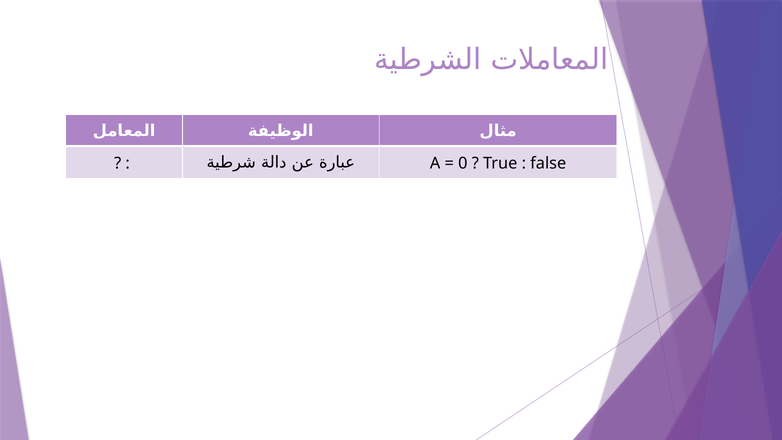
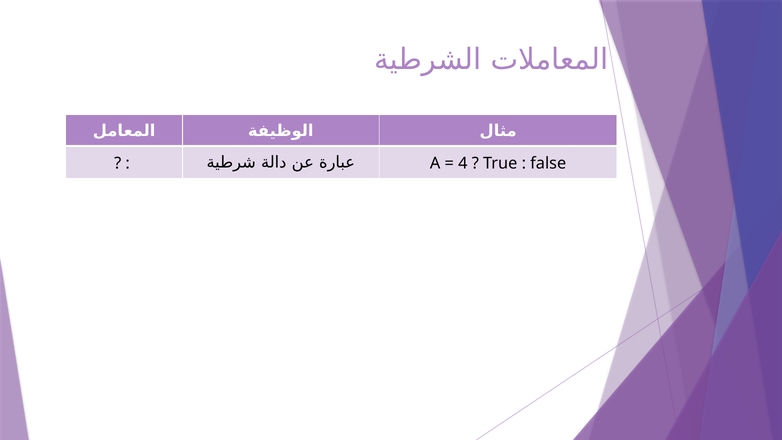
0: 0 -> 4 (463, 163)
